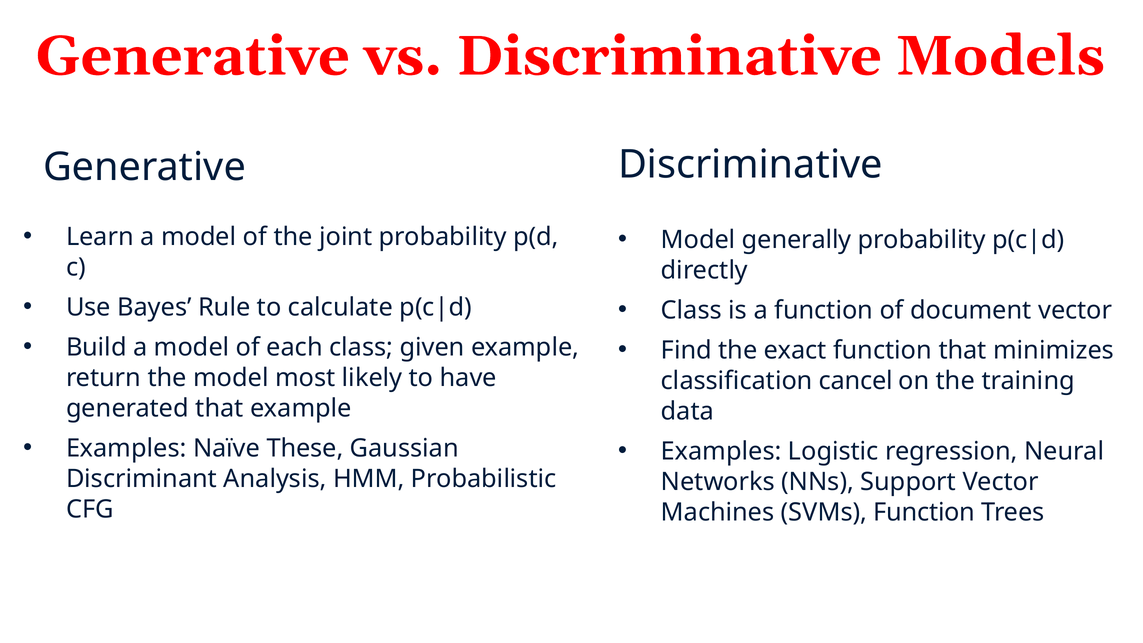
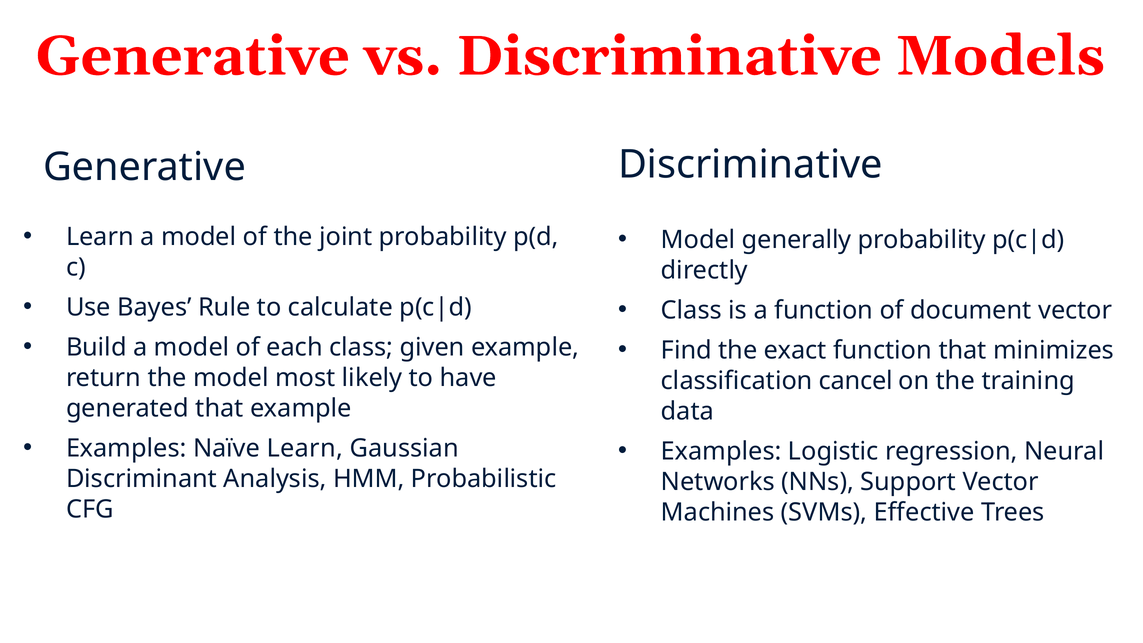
Naïve These: These -> Learn (305, 448)
SVMs Function: Function -> Effective (924, 512)
